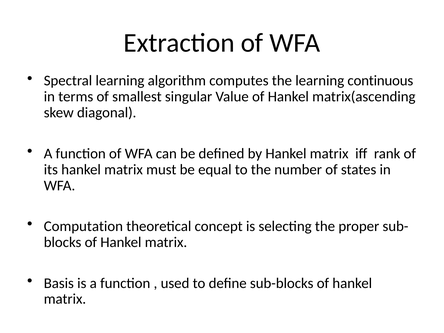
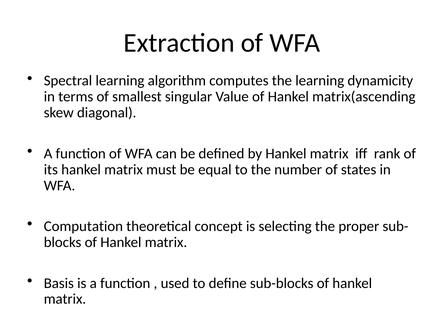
continuous: continuous -> dynamicity (380, 81)
